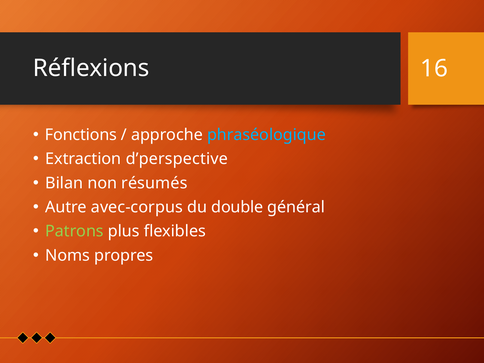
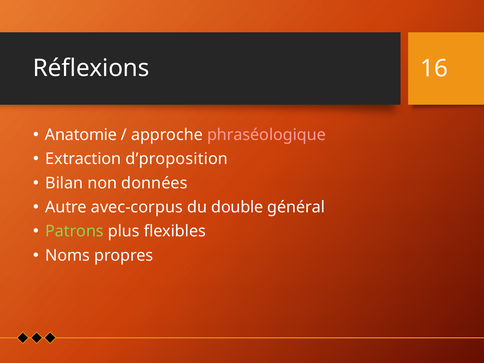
Fonctions: Fonctions -> Anatomie (81, 135)
phraséologique colour: light blue -> pink (266, 135)
d’perspective: d’perspective -> d’proposition (177, 159)
résumés: résumés -> données (154, 183)
